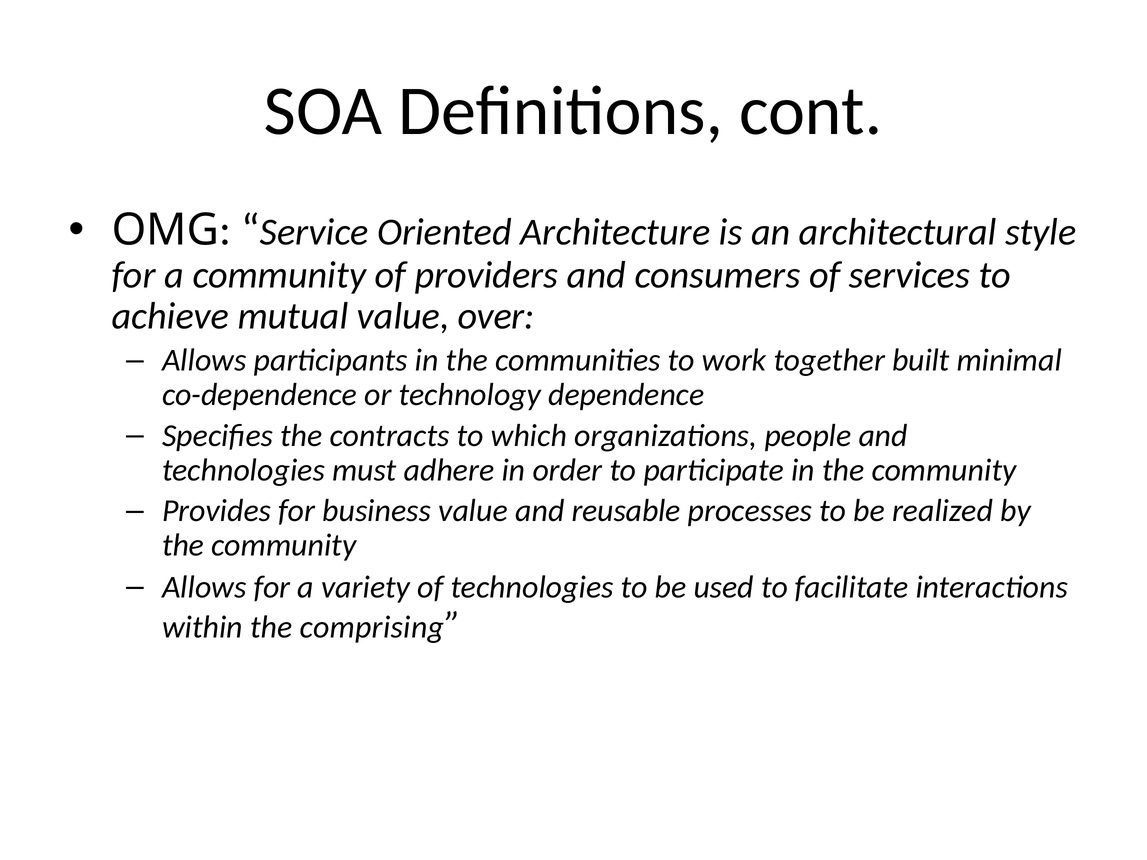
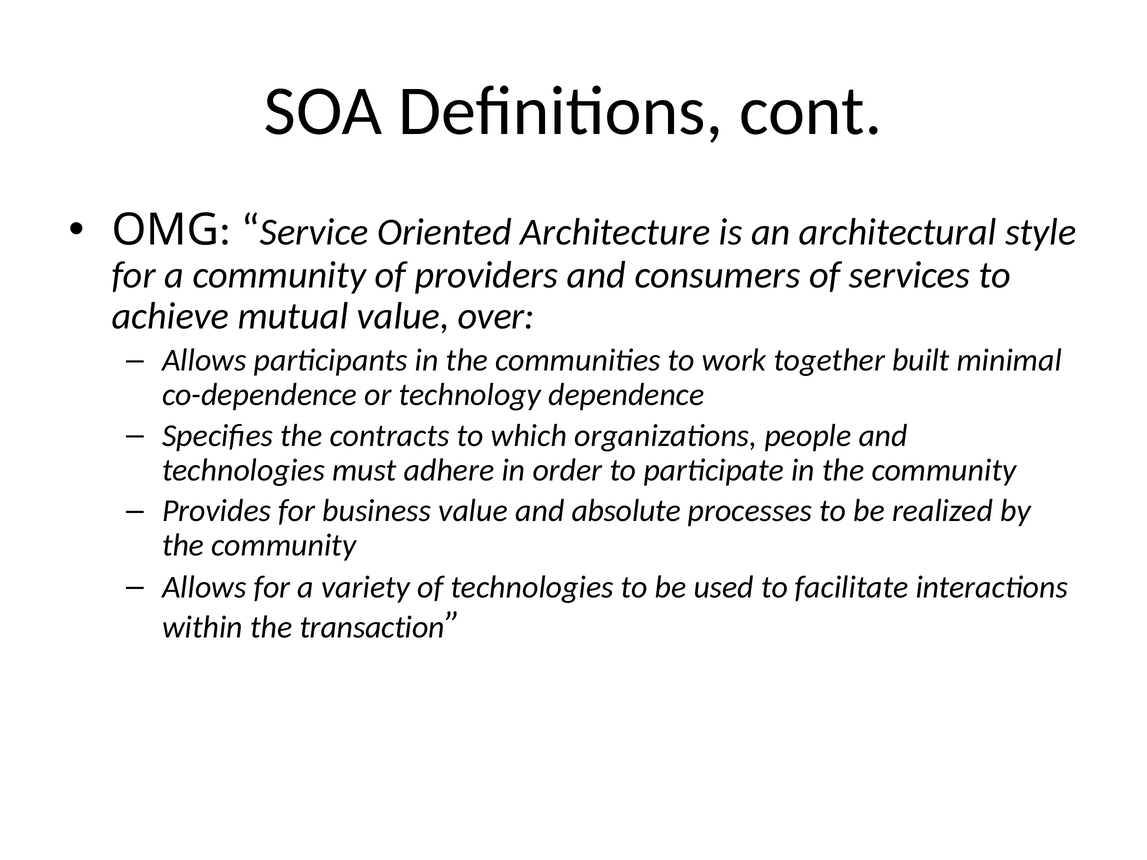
reusable: reusable -> absolute (626, 511)
comprising: comprising -> transaction (372, 627)
